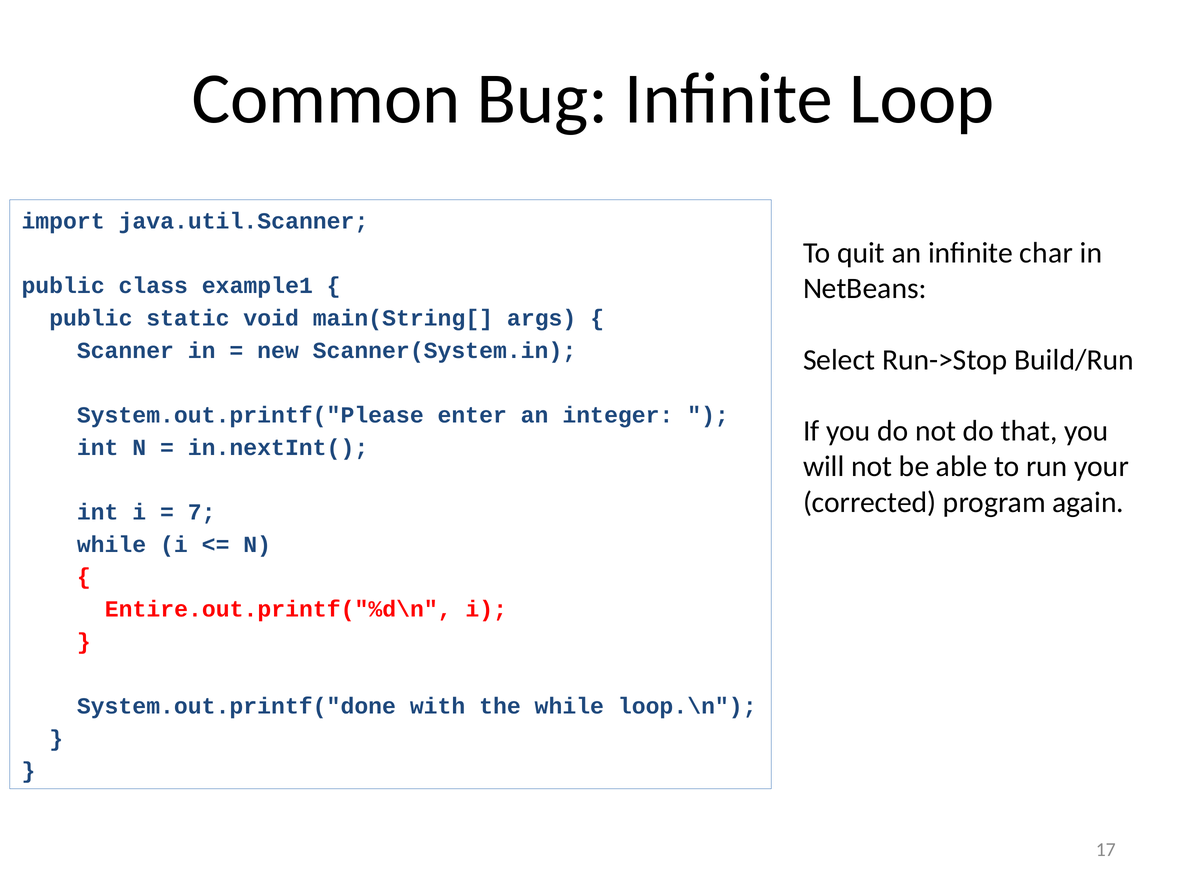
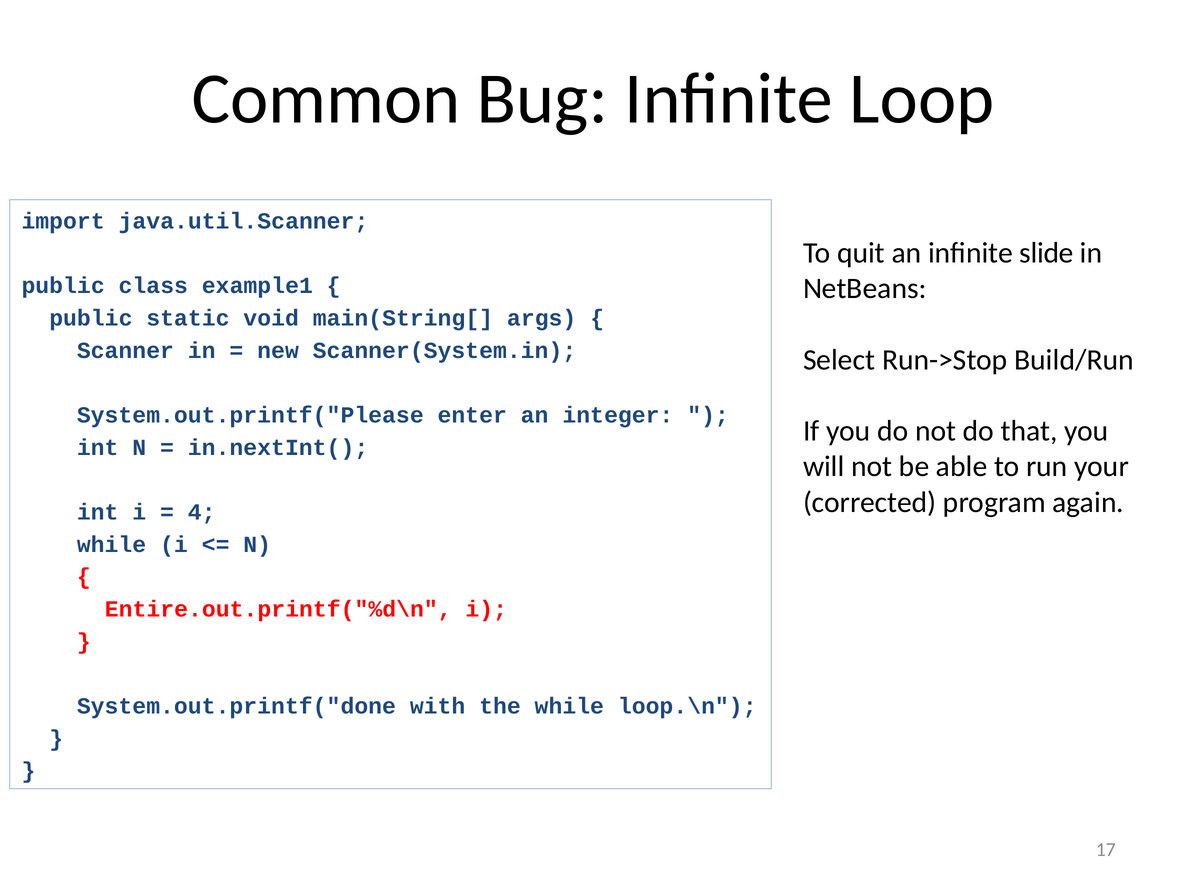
char: char -> slide (1046, 253)
7: 7 -> 4 (202, 512)
